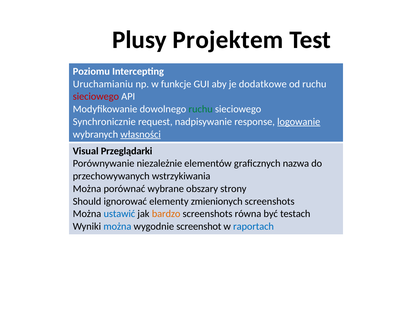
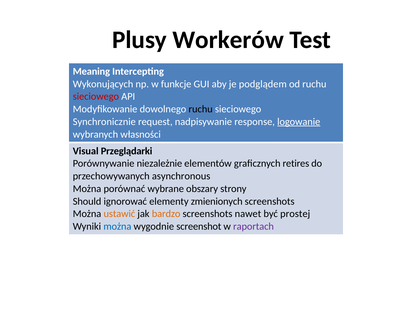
Projektem: Projektem -> Workerów (228, 40)
Poziomu: Poziomu -> Meaning (91, 71)
Uruchamianiu: Uruchamianiu -> Wykonujących (103, 84)
dodatkowe: dodatkowe -> podglądem (263, 84)
ruchu colour: green -> black (201, 109)
własności underline: present -> none (141, 134)
nazwa: nazwa -> retires (296, 164)
wstrzykiwania: wstrzykiwania -> asynchronous (181, 176)
ustawić colour: blue -> orange (119, 214)
równa: równa -> nawet (248, 214)
testach: testach -> prostej (295, 214)
raportach colour: blue -> purple (254, 226)
